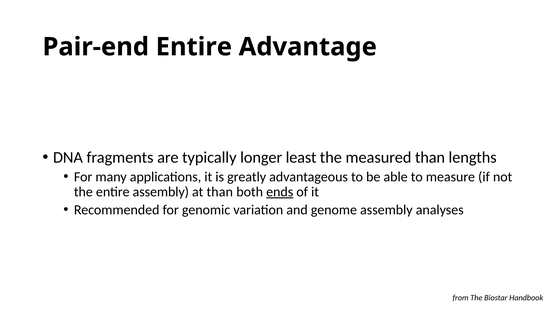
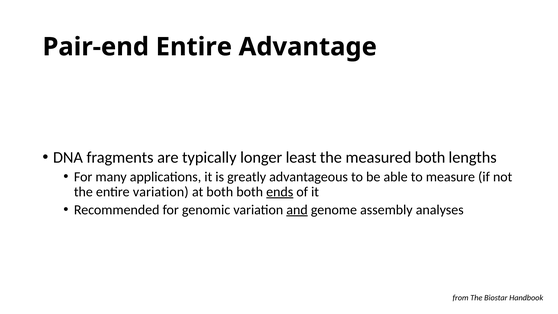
measured than: than -> both (430, 158)
entire assembly: assembly -> variation (161, 192)
at than: than -> both (220, 192)
and underline: none -> present (297, 210)
